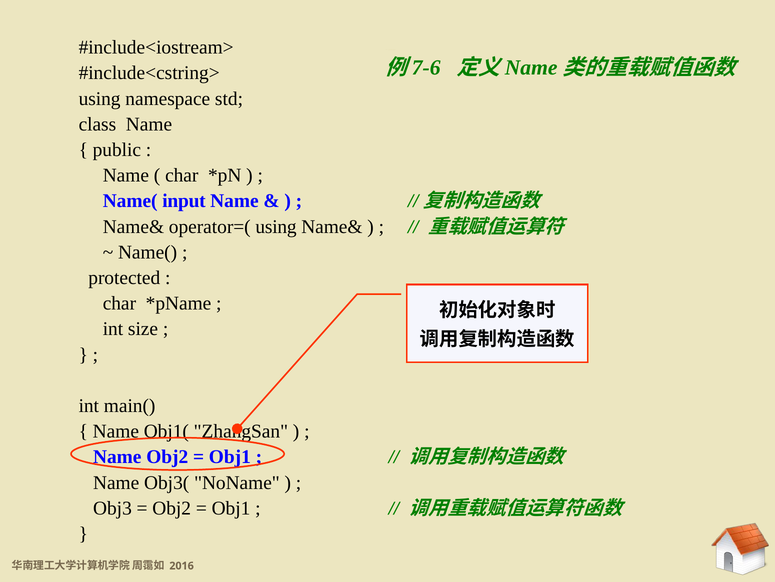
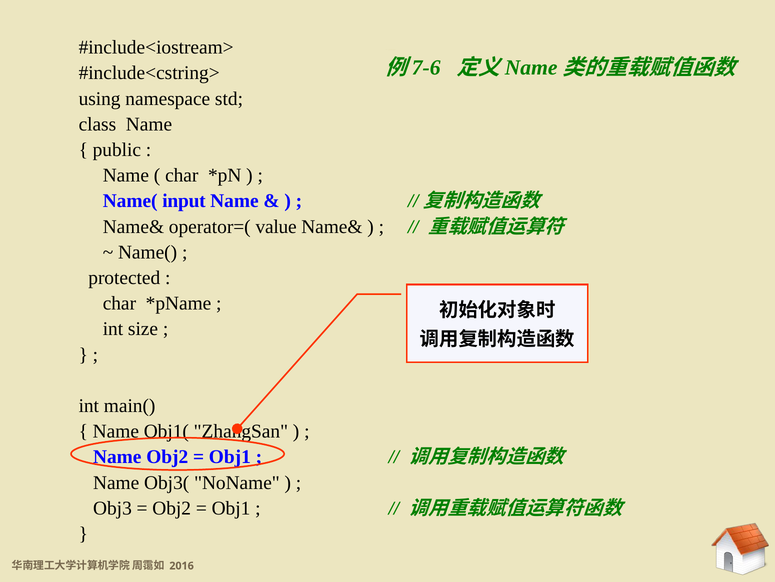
operator=( using: using -> value (276, 226)
